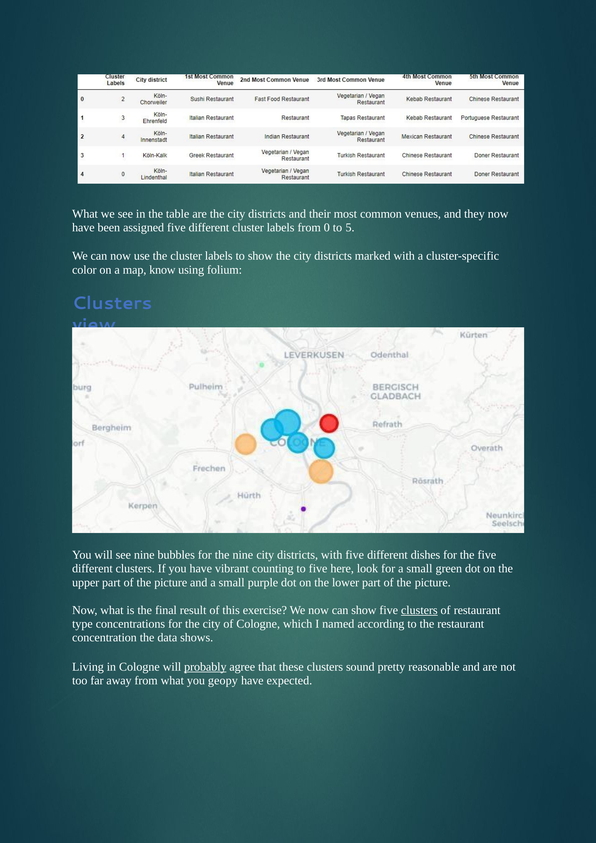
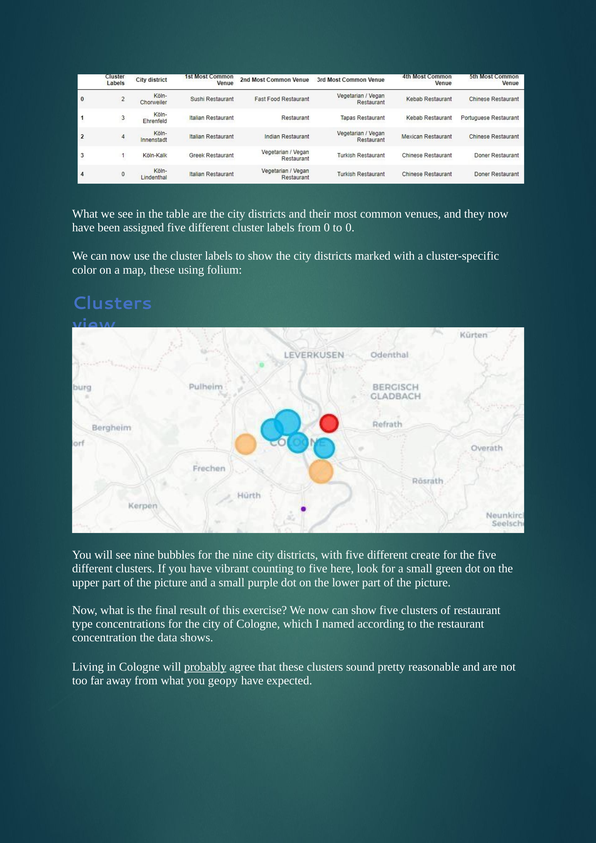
to 5: 5 -> 0 (350, 228)
map know: know -> these (162, 270)
dishes: dishes -> create (425, 555)
clusters underline: present -> none (419, 610)
